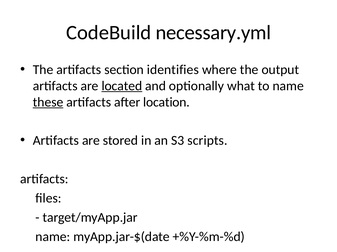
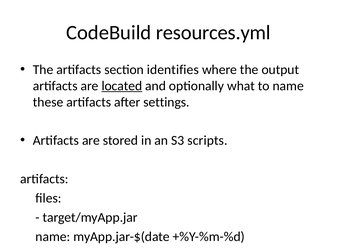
necessary.yml: necessary.yml -> resources.yml (213, 33)
these underline: present -> none (48, 102)
location: location -> settings (166, 102)
